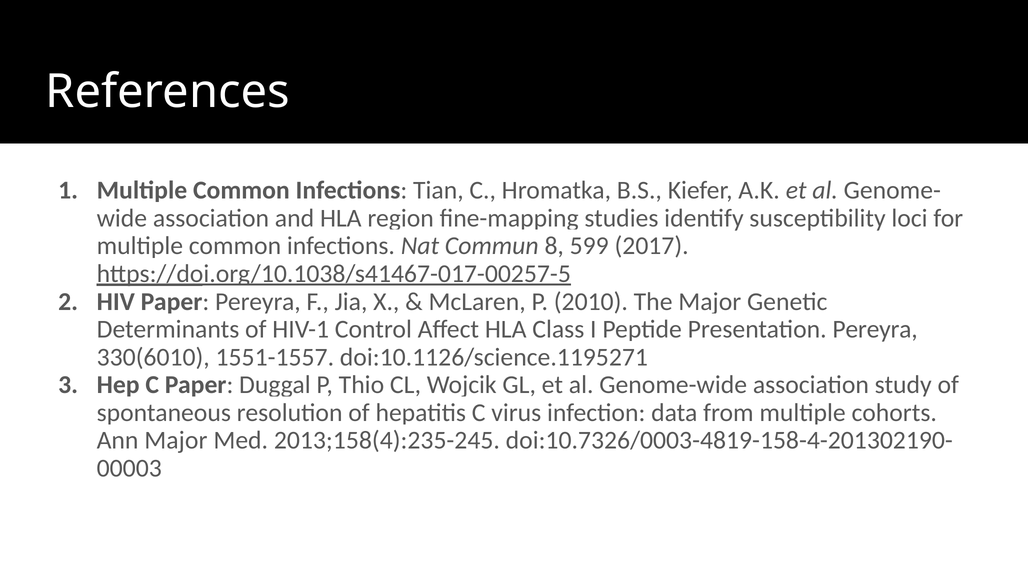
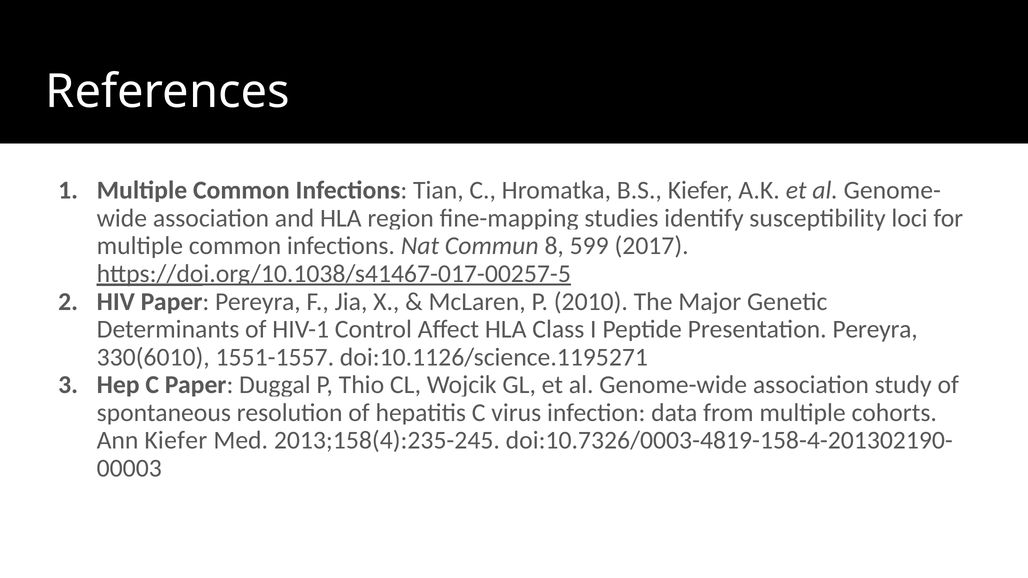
Major: Major -> Kiefer (176, 441)
